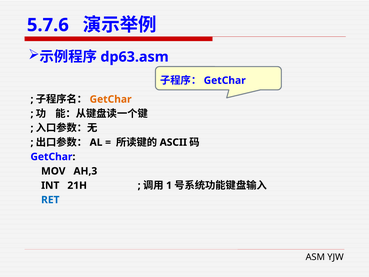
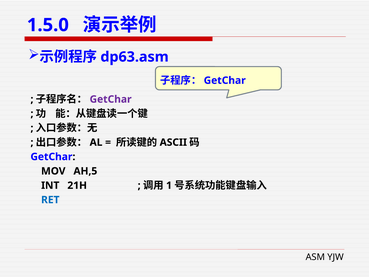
5.7.6: 5.7.6 -> 1.5.0 (48, 25)
GetChar colour: orange -> purple (111, 99)
AH,3: AH,3 -> AH,5 (85, 171)
